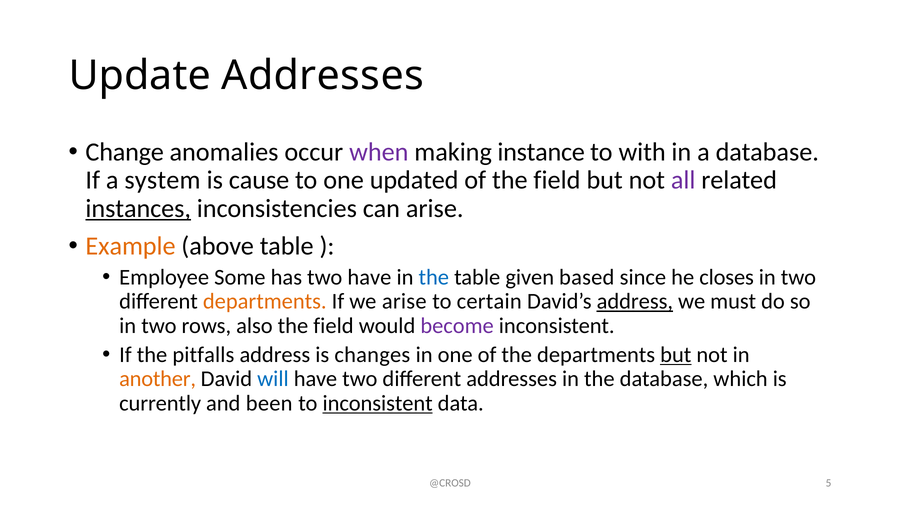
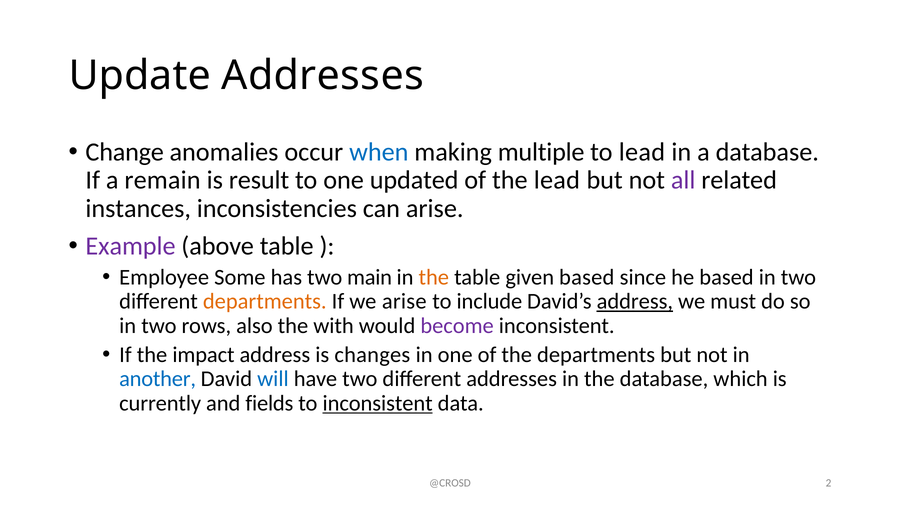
when colour: purple -> blue (379, 152)
instance: instance -> multiple (541, 152)
to with: with -> lead (642, 152)
system: system -> remain (162, 180)
cause: cause -> result (259, 180)
of the field: field -> lead (557, 180)
instances underline: present -> none (138, 209)
Example colour: orange -> purple (131, 246)
two have: have -> main (370, 277)
the colour: blue -> orange (434, 277)
he closes: closes -> based (727, 277)
certain: certain -> include (489, 302)
field: field -> with (334, 326)
pitfalls: pitfalls -> impact (203, 355)
but underline: present -> none (676, 355)
another colour: orange -> blue (158, 379)
been: been -> fields (269, 404)
5: 5 -> 2 (829, 483)
